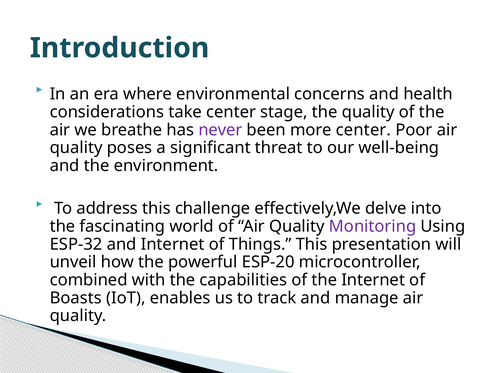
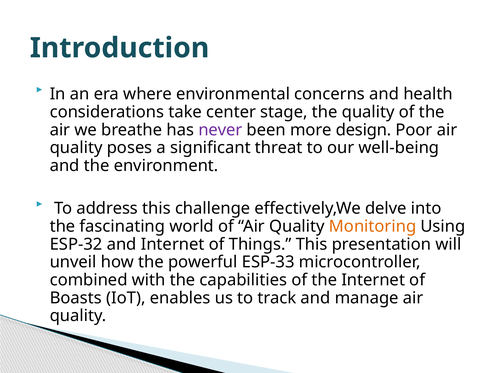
more center: center -> design (364, 130)
Monitoring colour: purple -> orange (373, 227)
ESP-20: ESP-20 -> ESP-33 (268, 262)
